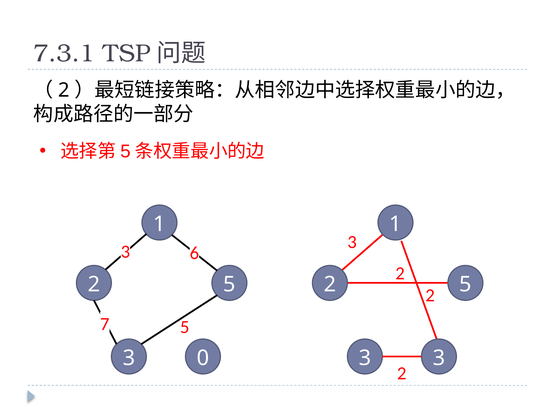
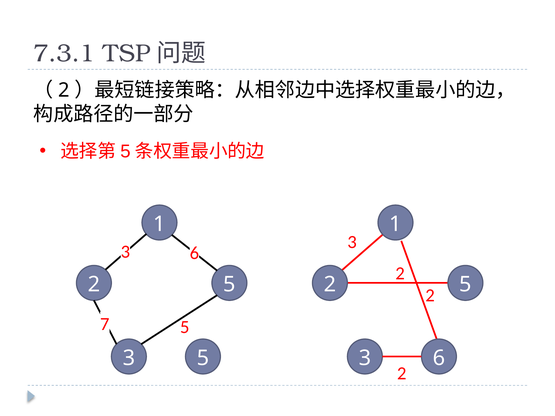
3 0: 0 -> 5 (203, 358)
3: 3 -> 6 (439, 358)
